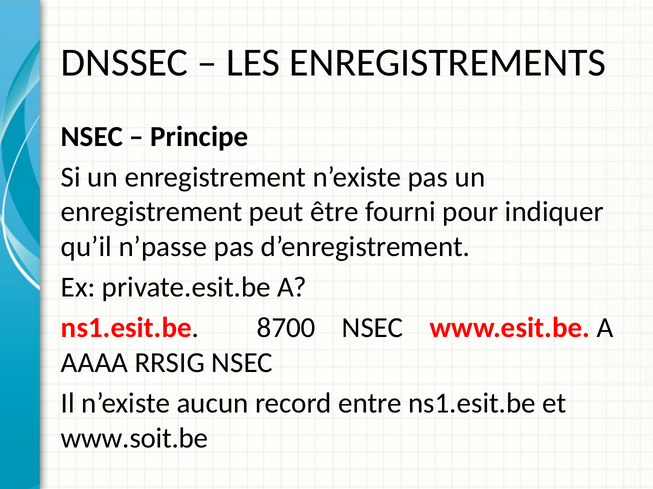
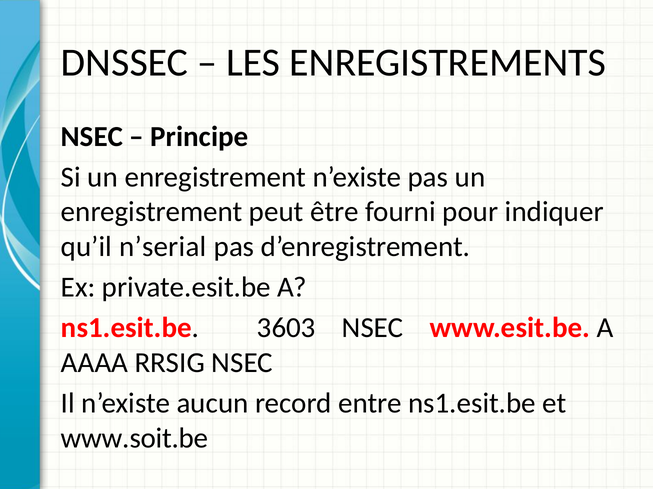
n’passe: n’passe -> n’serial (163, 247)
8700: 8700 -> 3603 (286, 328)
